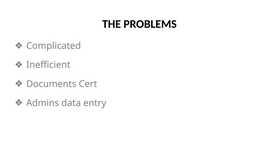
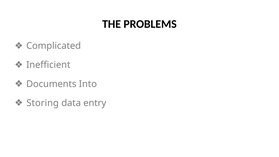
Cert: Cert -> Into (88, 84)
Admins: Admins -> Storing (43, 103)
